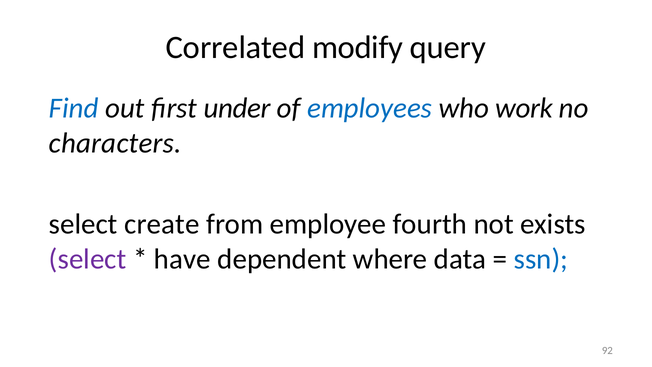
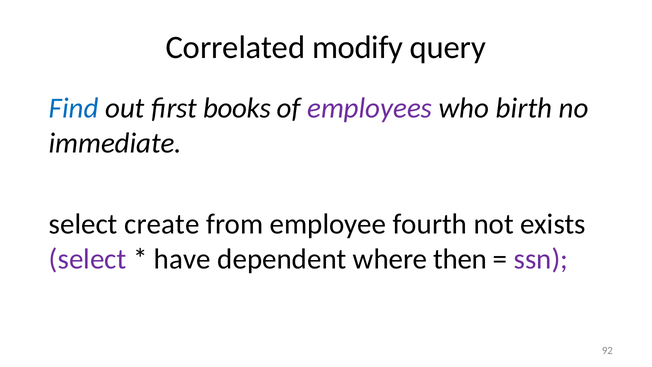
under: under -> books (237, 108)
employees colour: blue -> purple (370, 108)
work: work -> birth (524, 108)
characters: characters -> immediate (115, 143)
data: data -> then (460, 259)
ssn colour: blue -> purple (541, 259)
